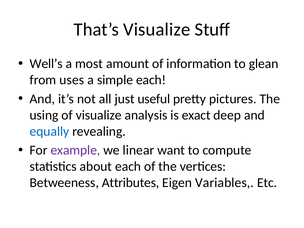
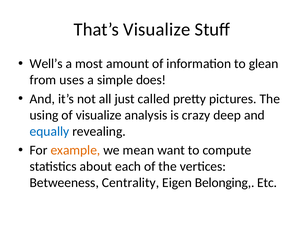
simple each: each -> does (151, 80)
useful: useful -> called (154, 99)
exact: exact -> crazy (196, 115)
example colour: purple -> orange (75, 150)
linear: linear -> mean (138, 150)
Attributes: Attributes -> Centrality (131, 183)
Variables: Variables -> Belonging (225, 183)
